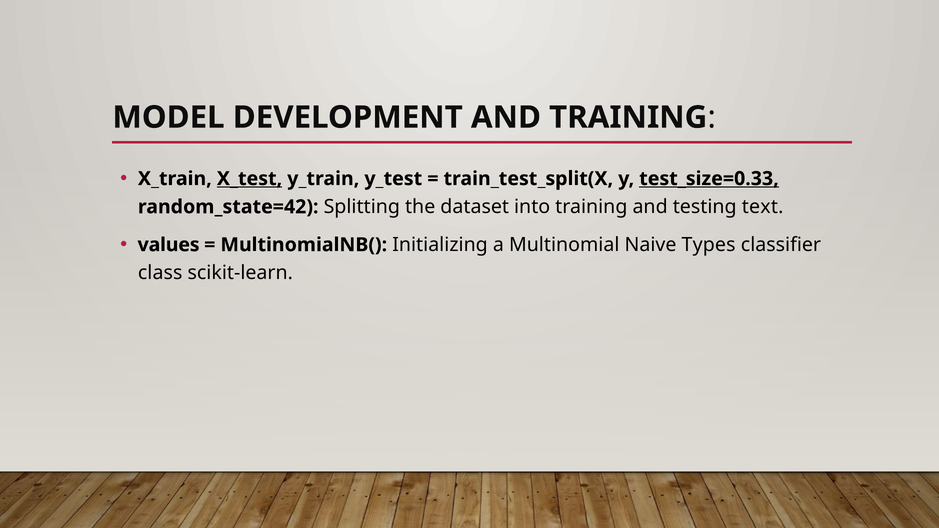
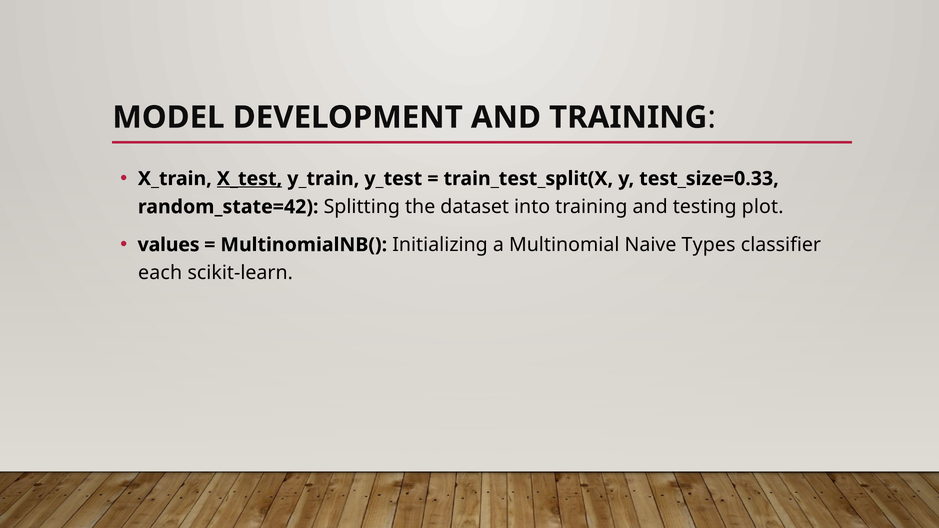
test_size=0.33 underline: present -> none (709, 179)
text: text -> plot (763, 207)
class: class -> each (160, 273)
